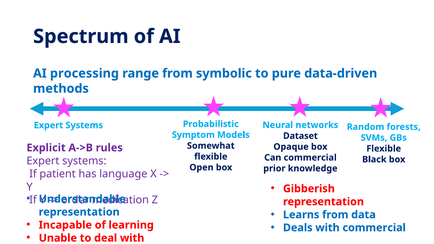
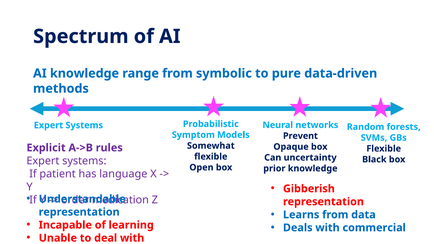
AI processing: processing -> knowledge (84, 73)
Dataset: Dataset -> Prevent (300, 136)
Can commercial: commercial -> uncertainty (310, 158)
